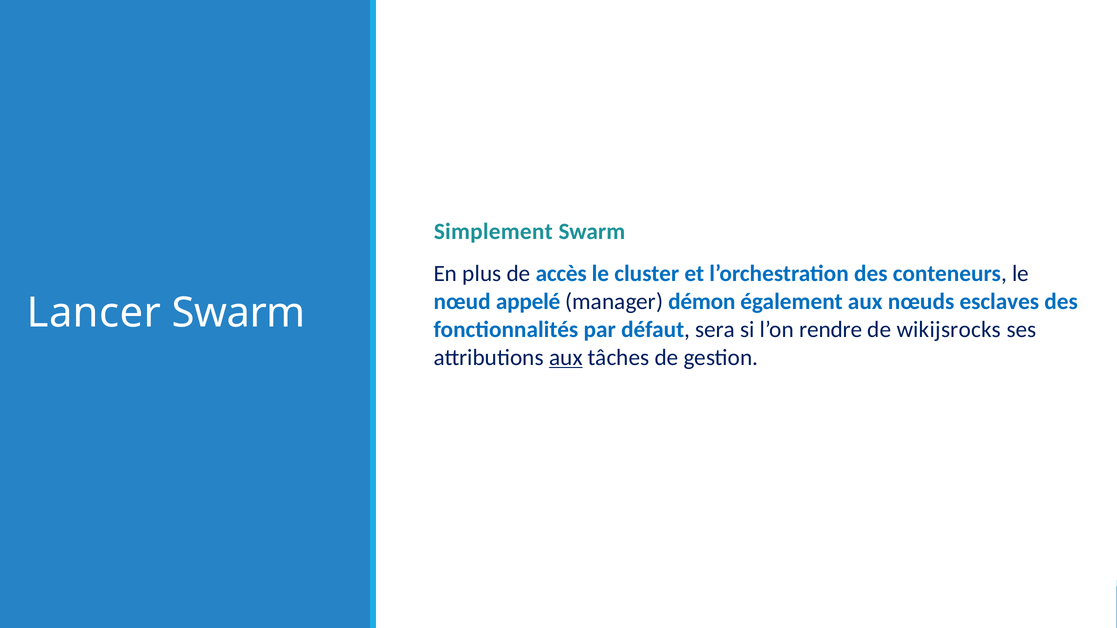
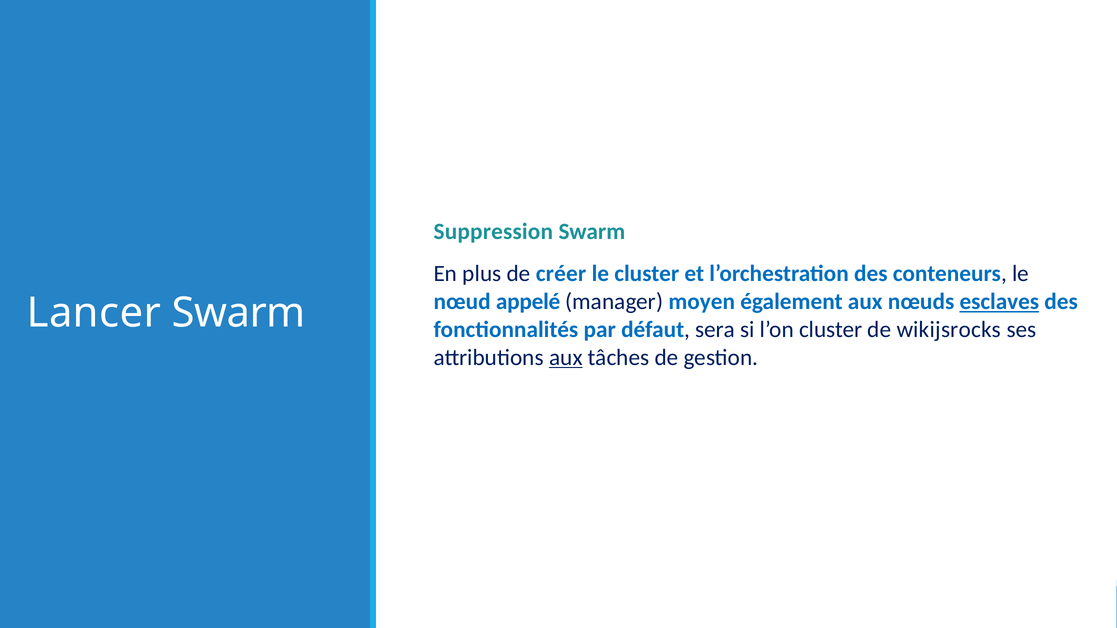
Simplement: Simplement -> Suppression (493, 232)
accès: accès -> créer (561, 274)
démon: démon -> moyen (702, 302)
esclaves underline: none -> present (999, 302)
l’on rendre: rendre -> cluster (831, 330)
